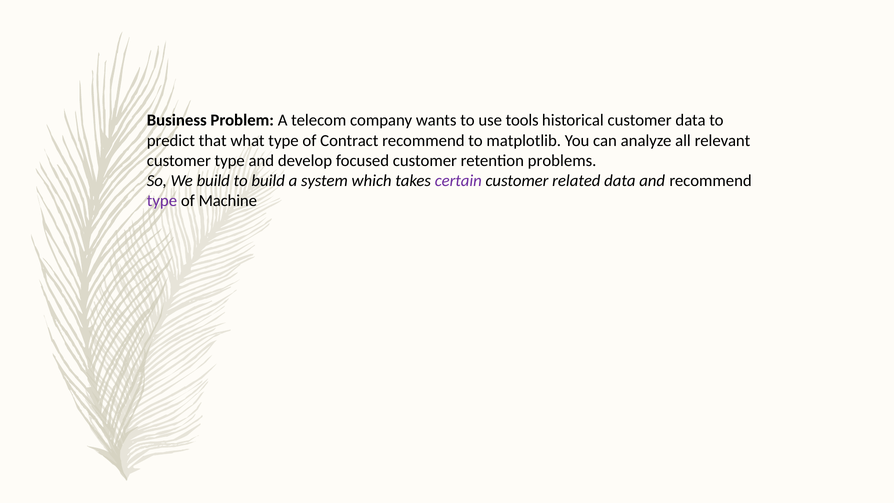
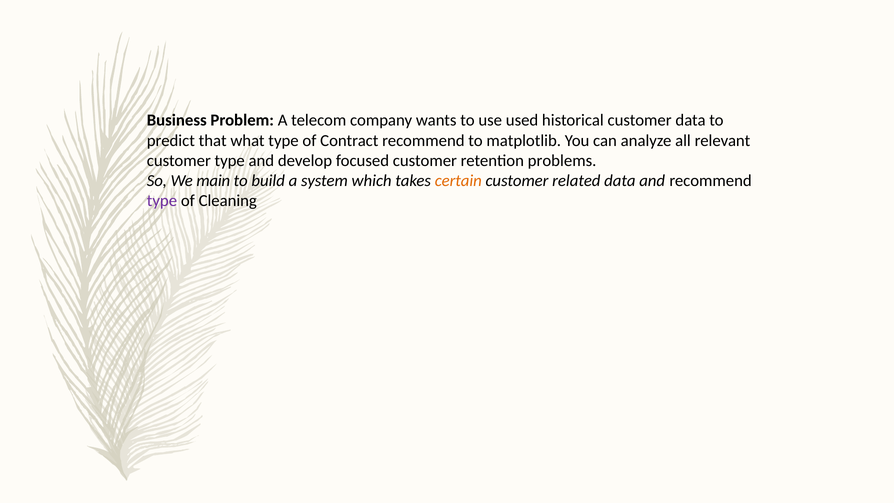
tools: tools -> used (522, 120)
We build: build -> main (213, 181)
certain colour: purple -> orange (458, 181)
Machine: Machine -> Cleaning (228, 201)
